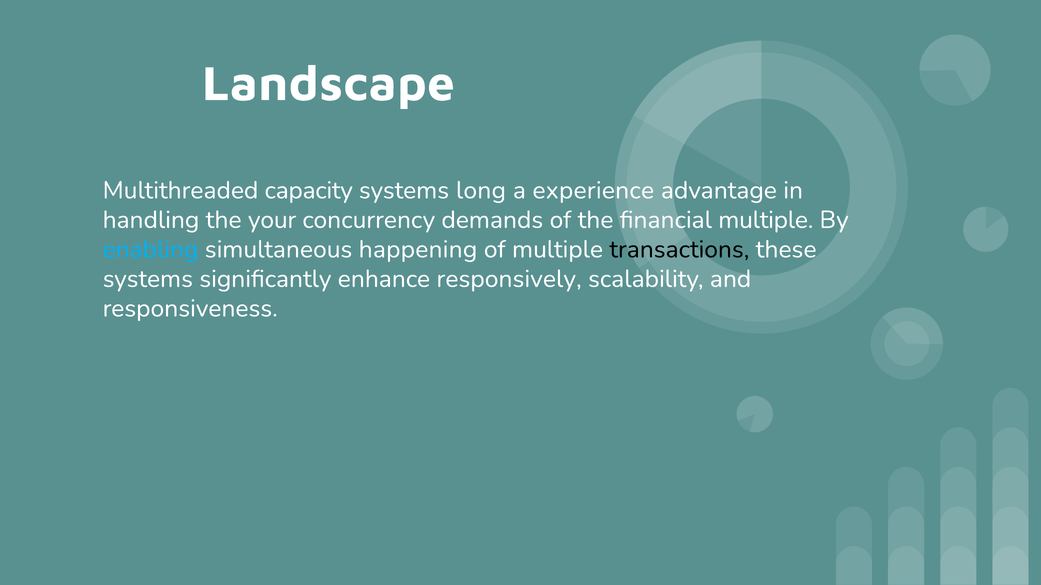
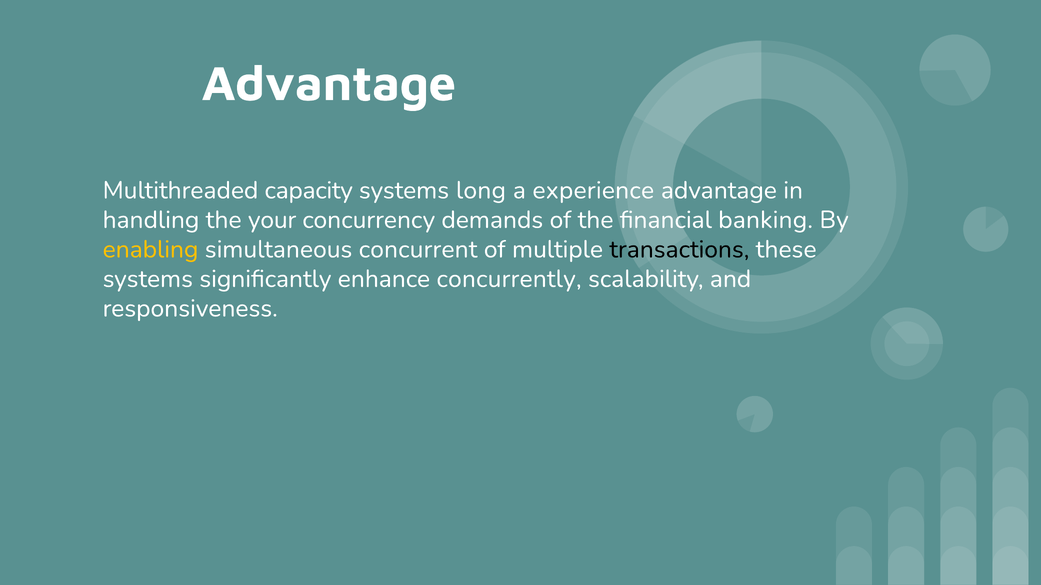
Landscape: Landscape -> Advantage (329, 84)
financial multiple: multiple -> banking (766, 220)
enabling colour: light blue -> yellow (151, 250)
happening: happening -> concurrent (418, 250)
responsively: responsively -> concurrently (509, 279)
